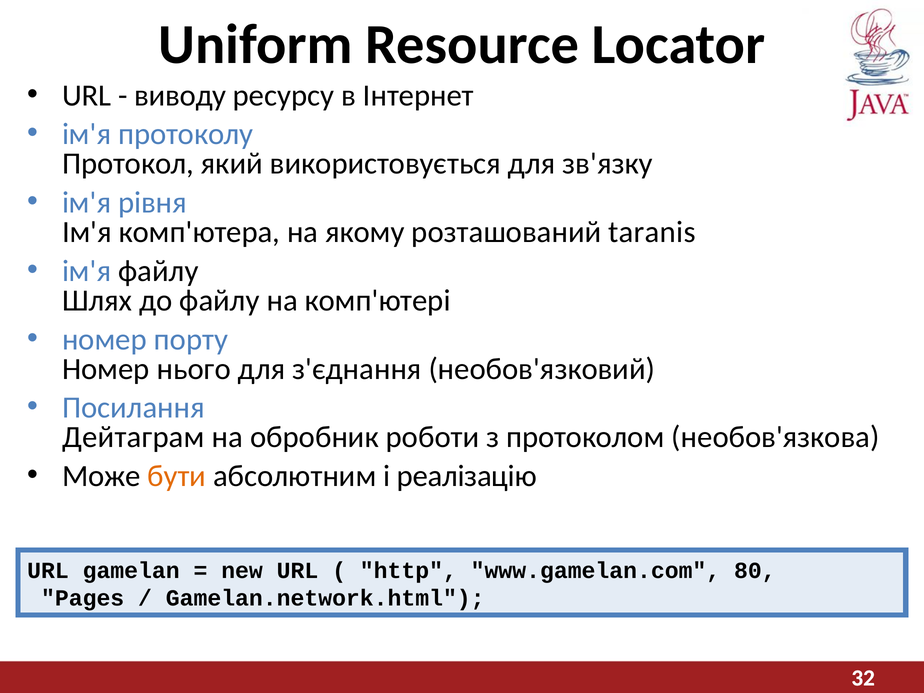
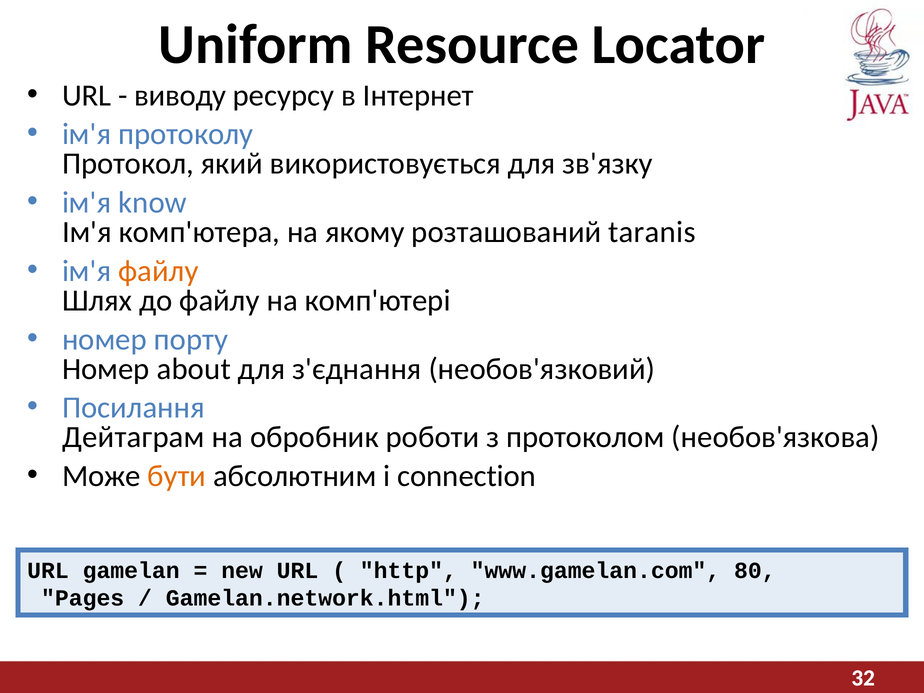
рівня: рівня -> know (153, 203)
файлу colour: black -> orange (158, 271)
нього: нього -> about (194, 369)
реалізацію: реалізацію -> connection (467, 476)
